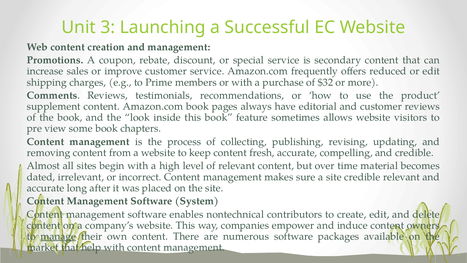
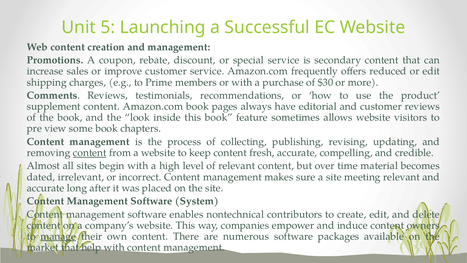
3: 3 -> 5 (108, 27)
$32: $32 -> $30 (325, 82)
content underline: none -> present (90, 153)
site credible: credible -> meeting (362, 177)
